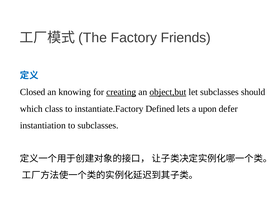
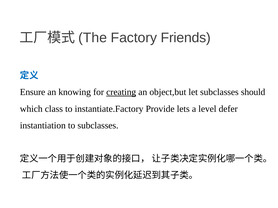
Closed: Closed -> Ensure (33, 92)
object,but underline: present -> none (168, 92)
Defined: Defined -> Provide (160, 109)
upon: upon -> level (207, 109)
